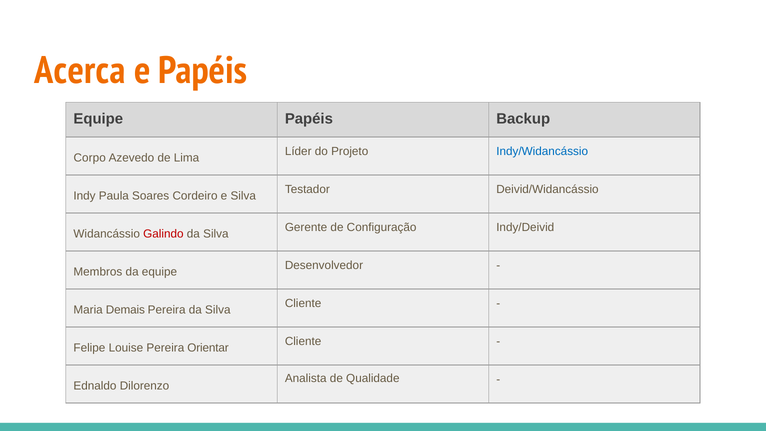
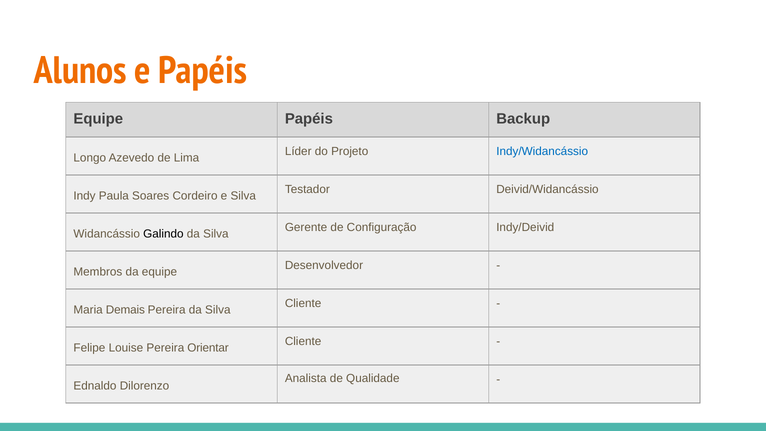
Acerca: Acerca -> Alunos (80, 71)
Corpo: Corpo -> Longo (90, 158)
Galindo colour: red -> black (163, 234)
